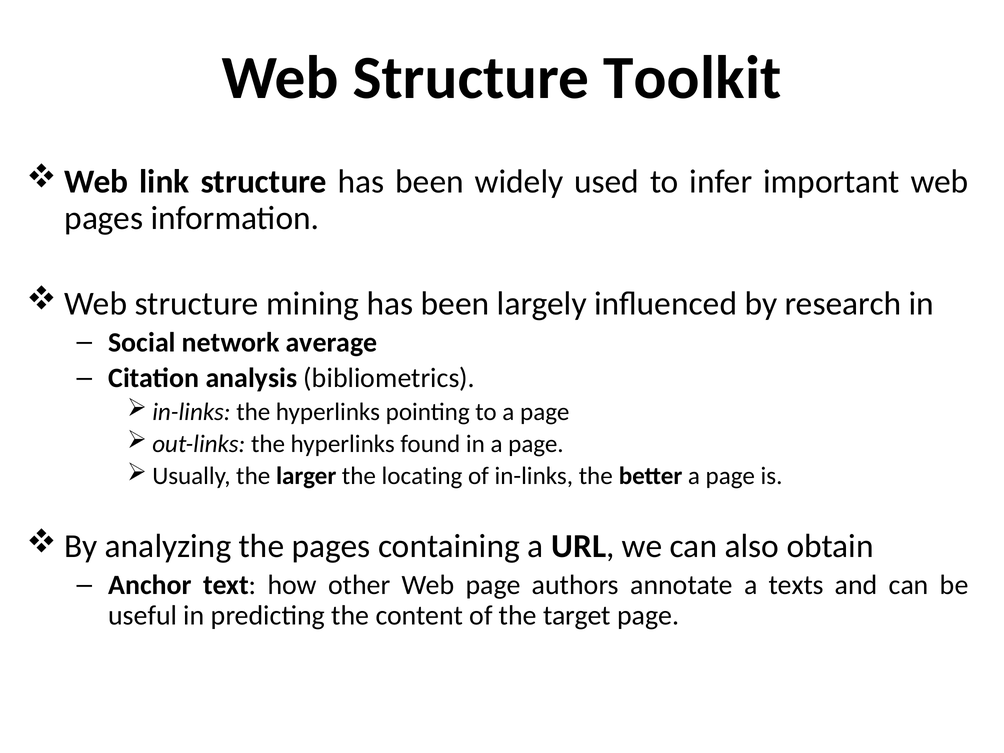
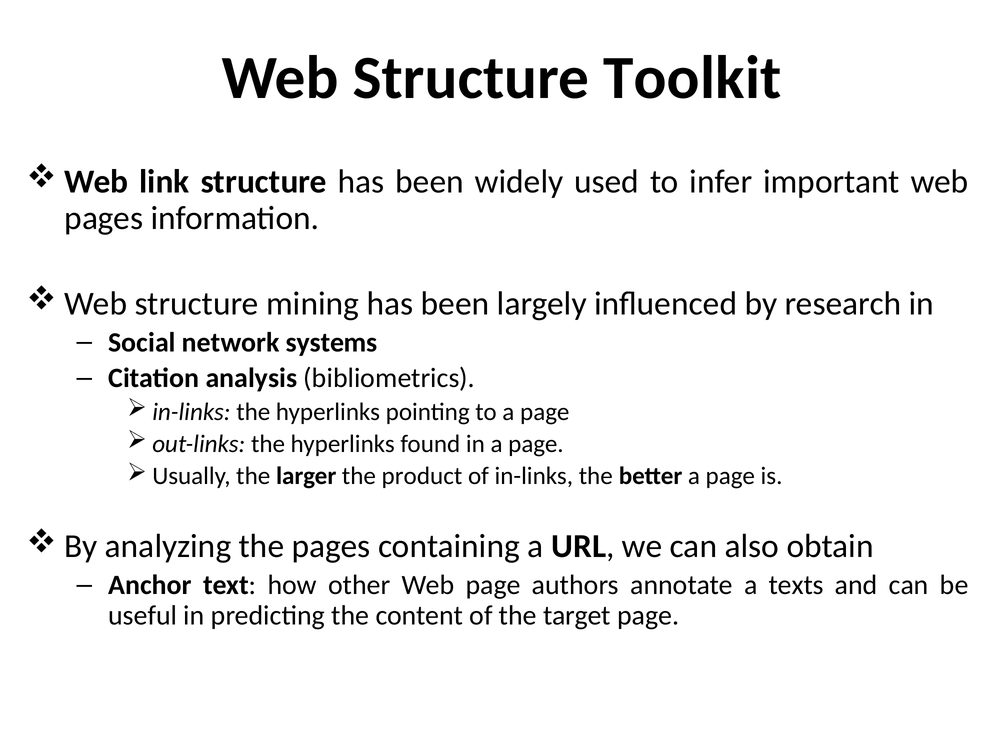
average: average -> systems (332, 342)
locating: locating -> product (422, 476)
